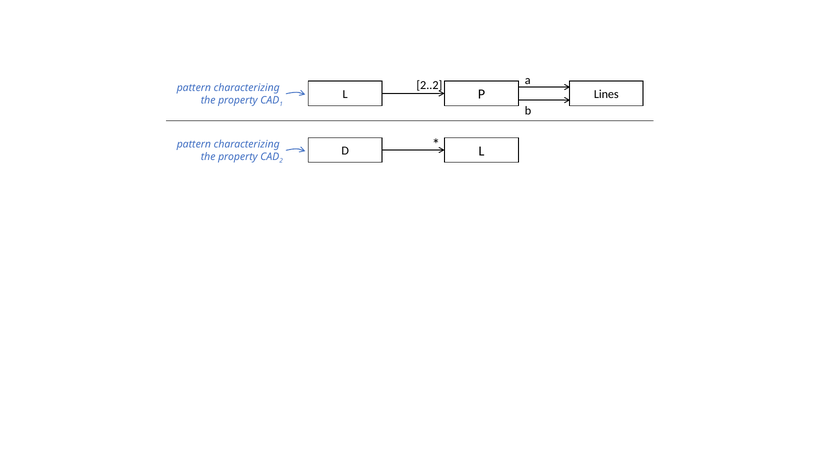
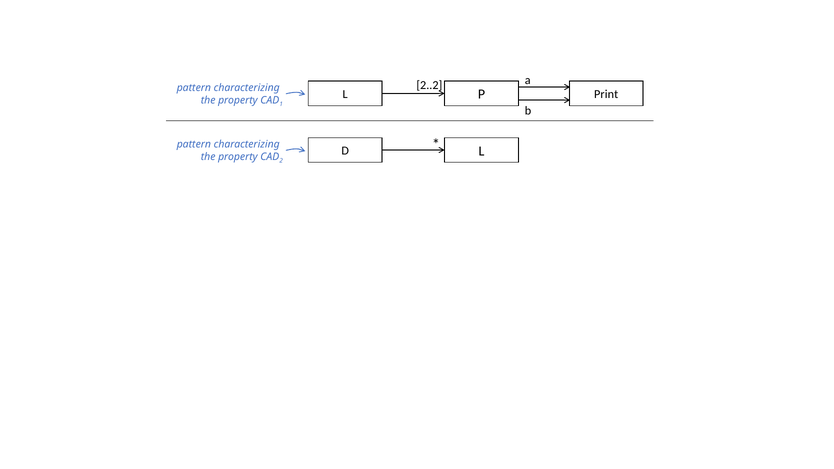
Lines: Lines -> Print (606, 94)
